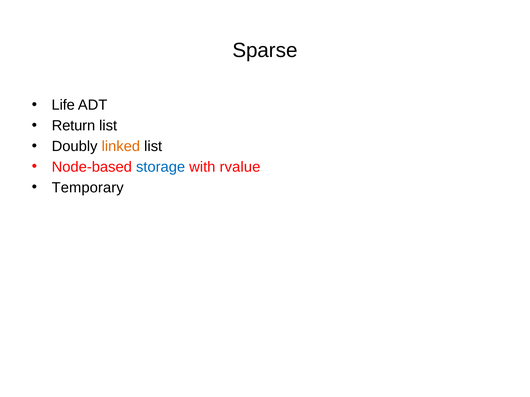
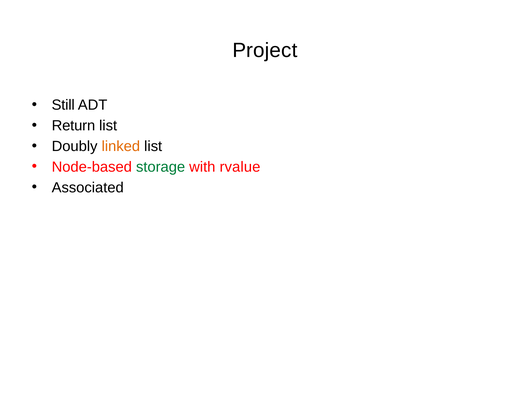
Sparse: Sparse -> Project (265, 50)
Life: Life -> Still (63, 105)
storage colour: blue -> green (161, 167)
Temporary: Temporary -> Associated (88, 188)
